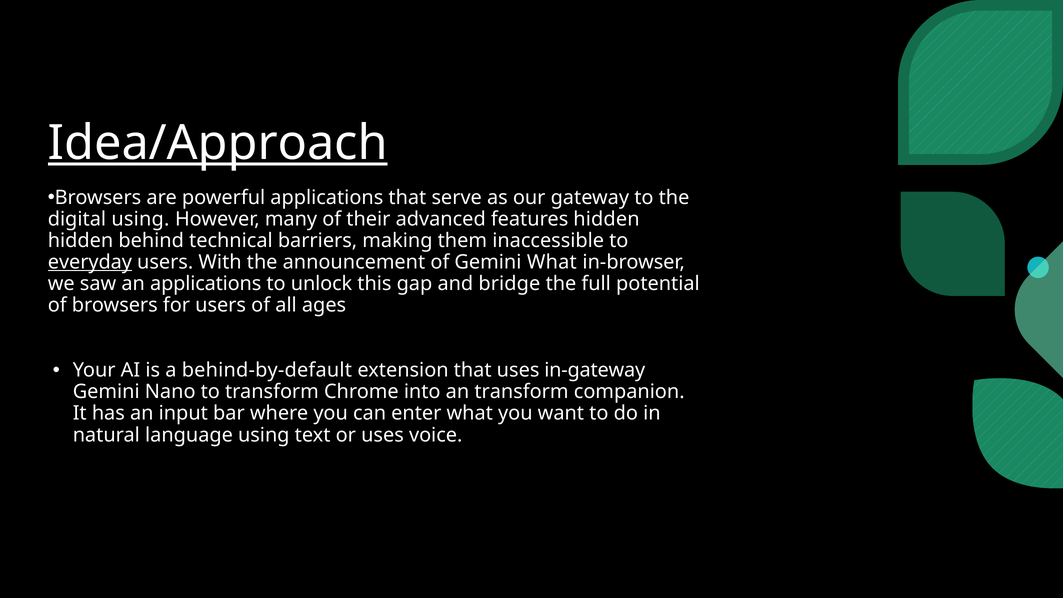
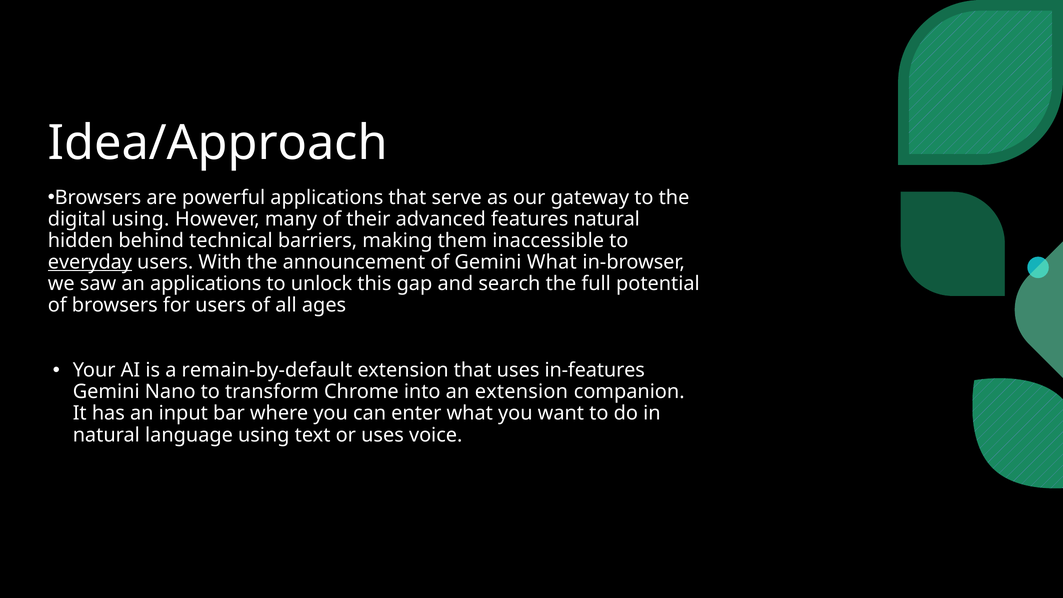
Idea/Approach underline: present -> none (218, 143)
features hidden: hidden -> natural (607, 219)
bridge: bridge -> search (509, 284)
behind-by-default: behind-by-default -> remain-by-default (267, 370)
in-gateway: in-gateway -> in-features (595, 370)
an transform: transform -> extension (521, 392)
